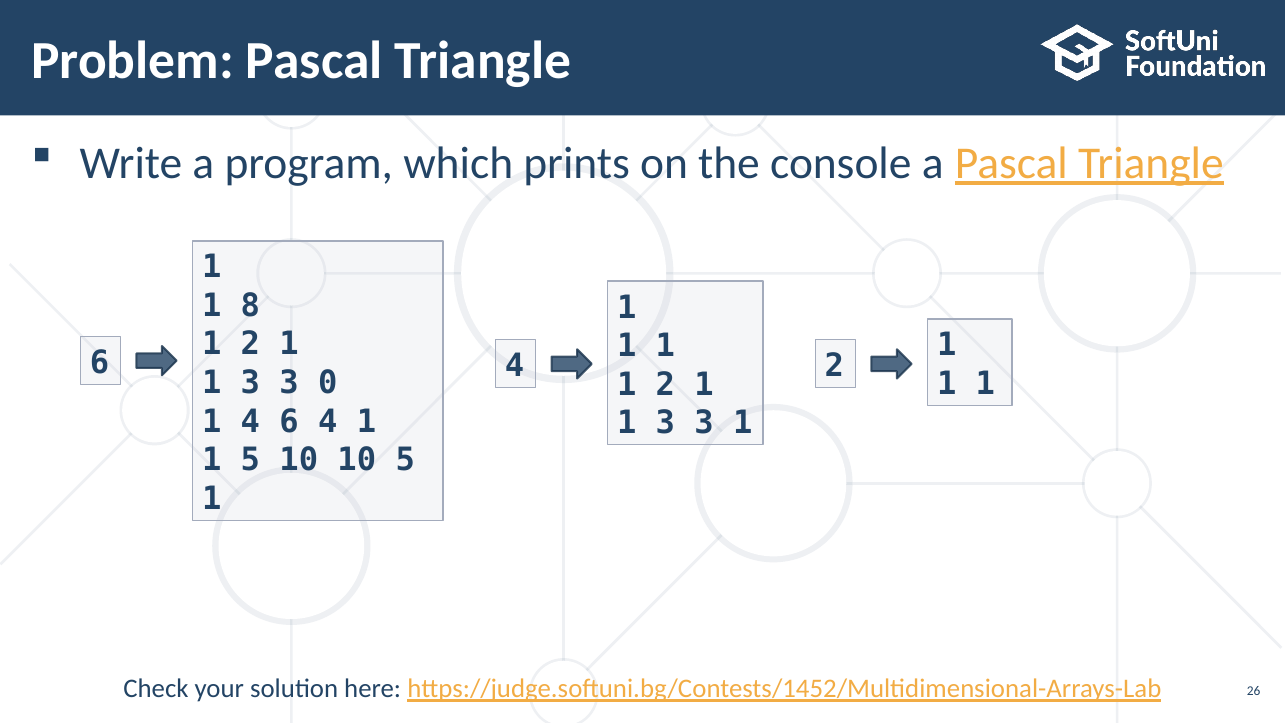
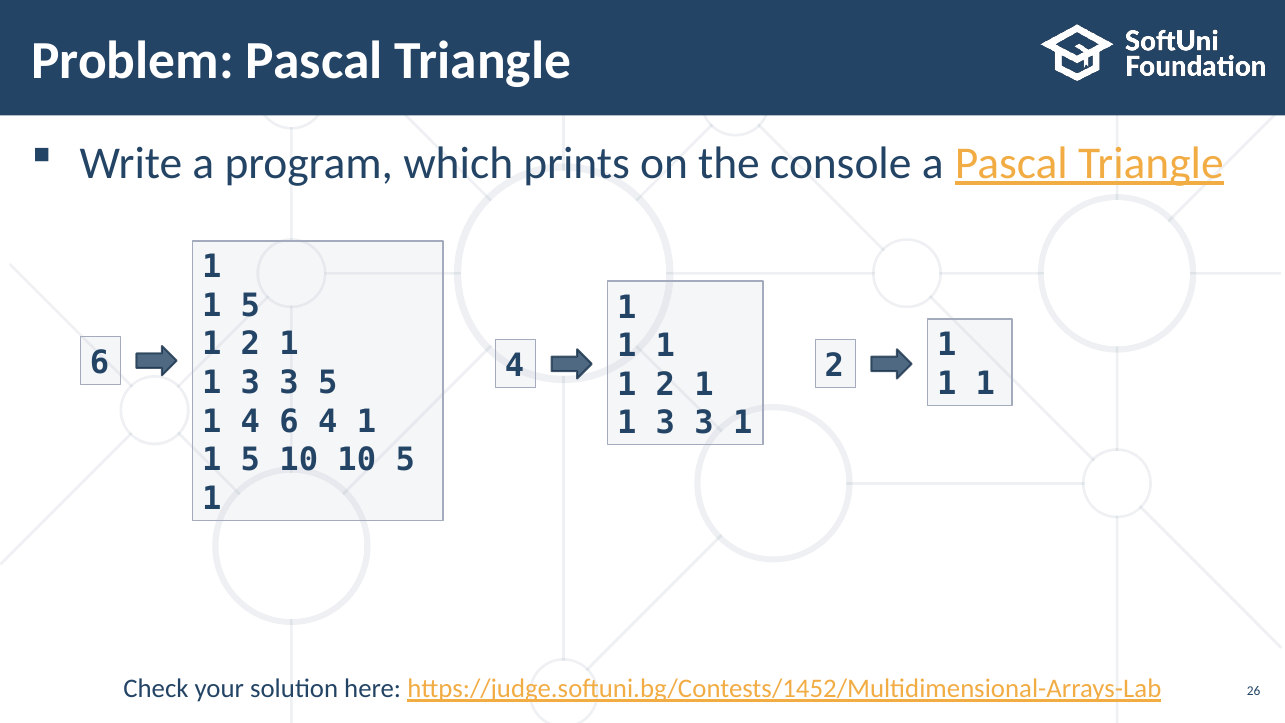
8: 8 -> 5 (250, 306)
3 0: 0 -> 5 (328, 383)
